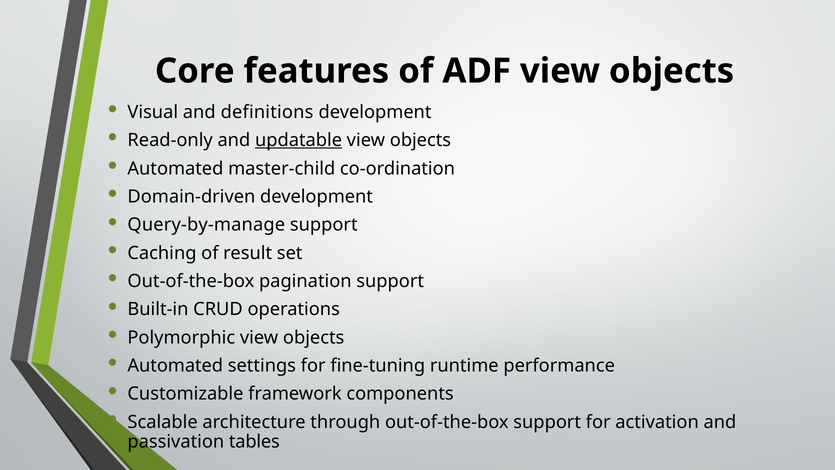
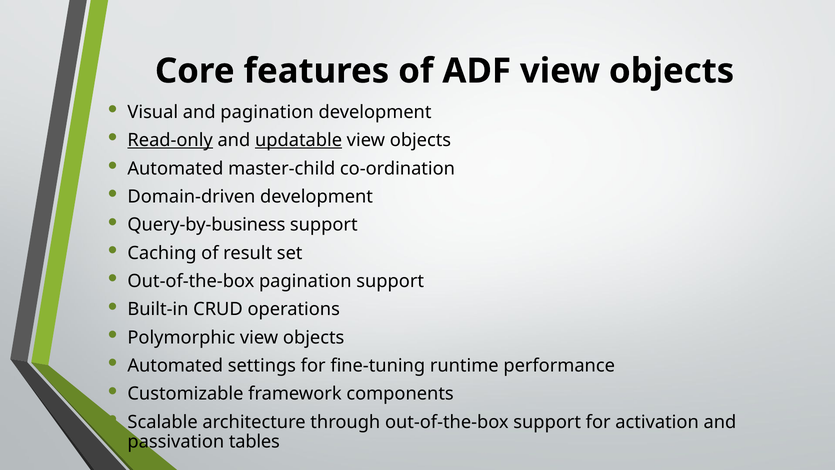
and definitions: definitions -> pagination (267, 112)
Read-only underline: none -> present (170, 140)
Query-by-manage: Query-by-manage -> Query-by-business (206, 225)
